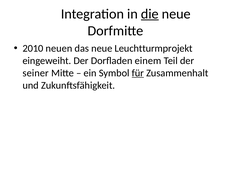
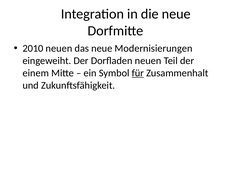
die underline: present -> none (150, 14)
Leuchtturmprojekt: Leuchtturmprojekt -> Modernisierungen (154, 48)
Dorfladen einem: einem -> neuen (148, 61)
seiner: seiner -> einem (36, 73)
